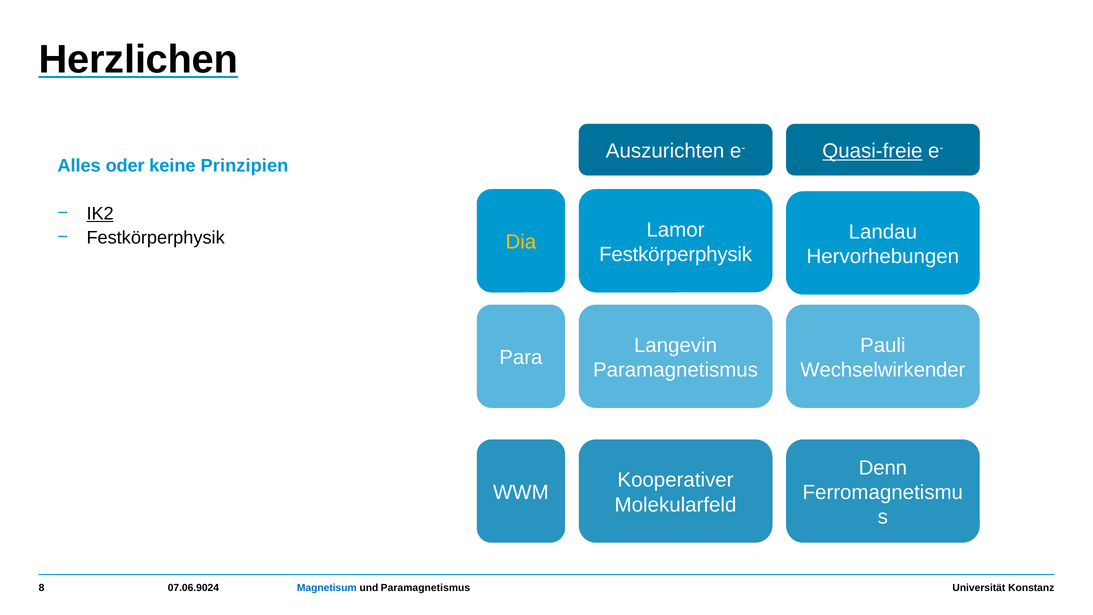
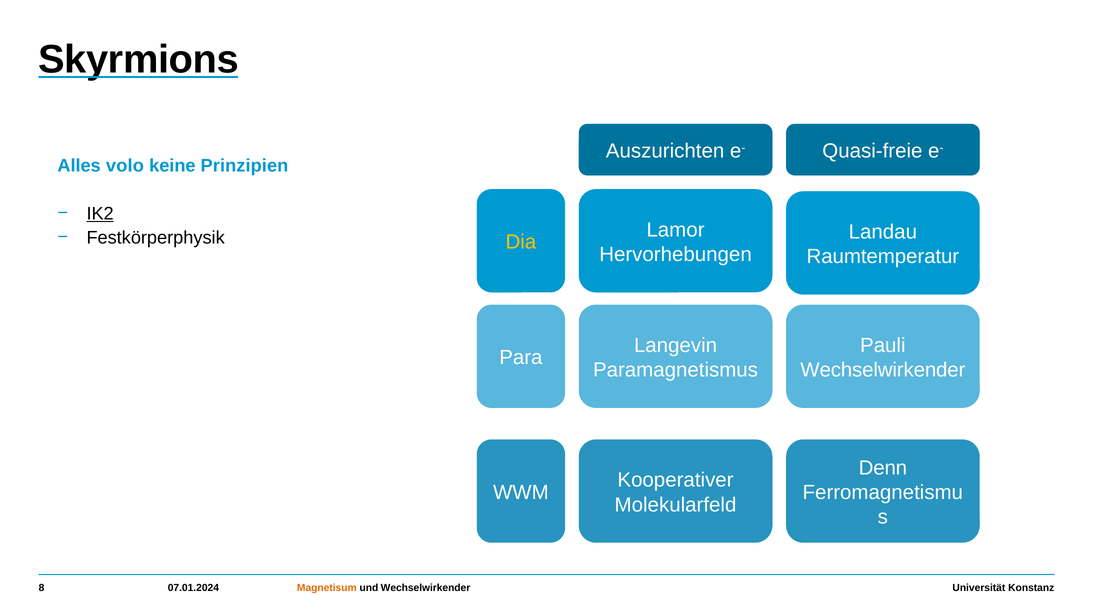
Herzlichen: Herzlichen -> Skyrmions (138, 59)
Quasi-freie underline: present -> none (872, 151)
oder: oder -> volo (125, 165)
Festkörperphysik: Festkörperphysik -> Hervorhebungen (676, 254)
Hervorhebungen: Hervorhebungen -> Raumtemperatur (883, 257)
07.06.9024: 07.06.9024 -> 07.01.2024 (193, 588)
Magnetisum colour: blue -> orange (327, 588)
und Paramagnetismus: Paramagnetismus -> Wechselwirkender (426, 588)
